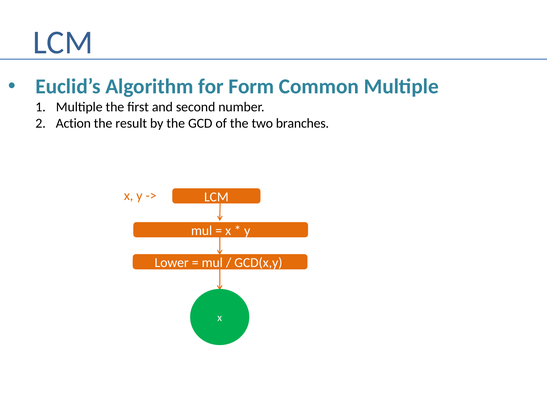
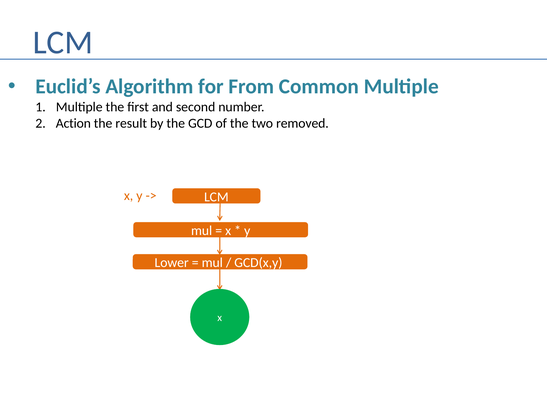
Form: Form -> From (251, 87)
branches: branches -> removed (302, 123)
